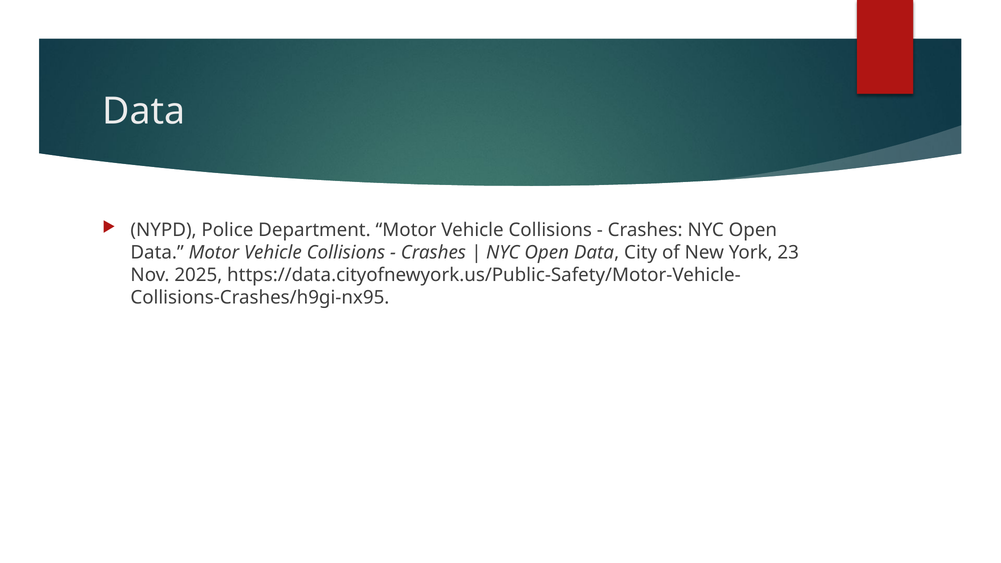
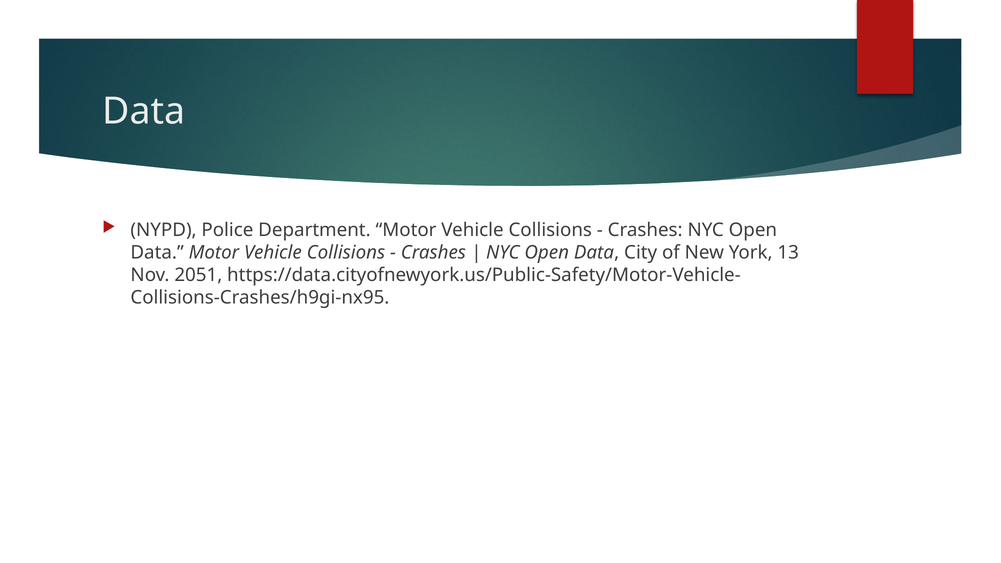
23: 23 -> 13 (788, 253)
2025: 2025 -> 2051 (198, 275)
